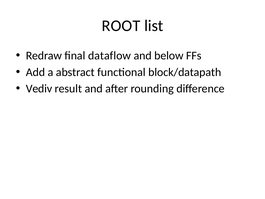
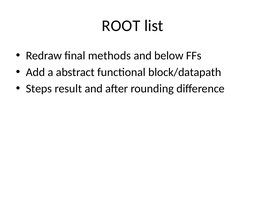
dataflow: dataflow -> methods (109, 56)
Vediv: Vediv -> Steps (39, 89)
